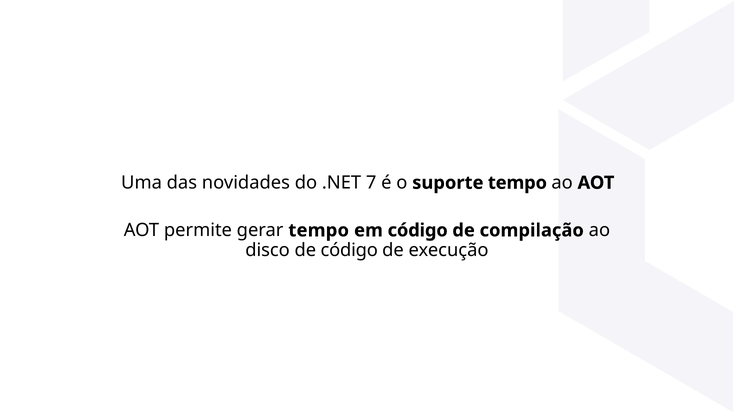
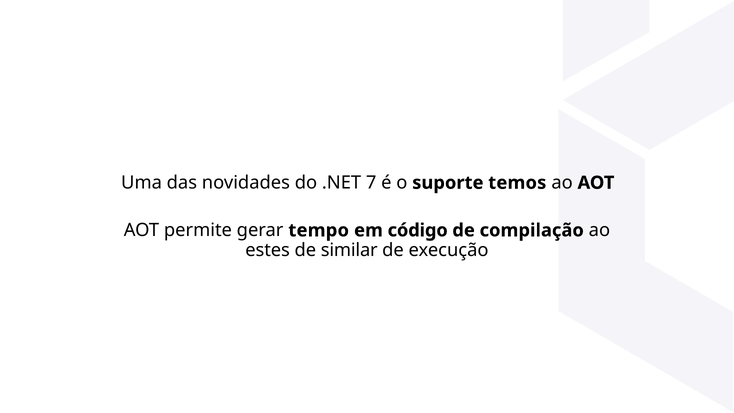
suporte tempo: tempo -> temos (517, 183)
disco: disco -> estes (268, 250)
de código: código -> similar (349, 250)
